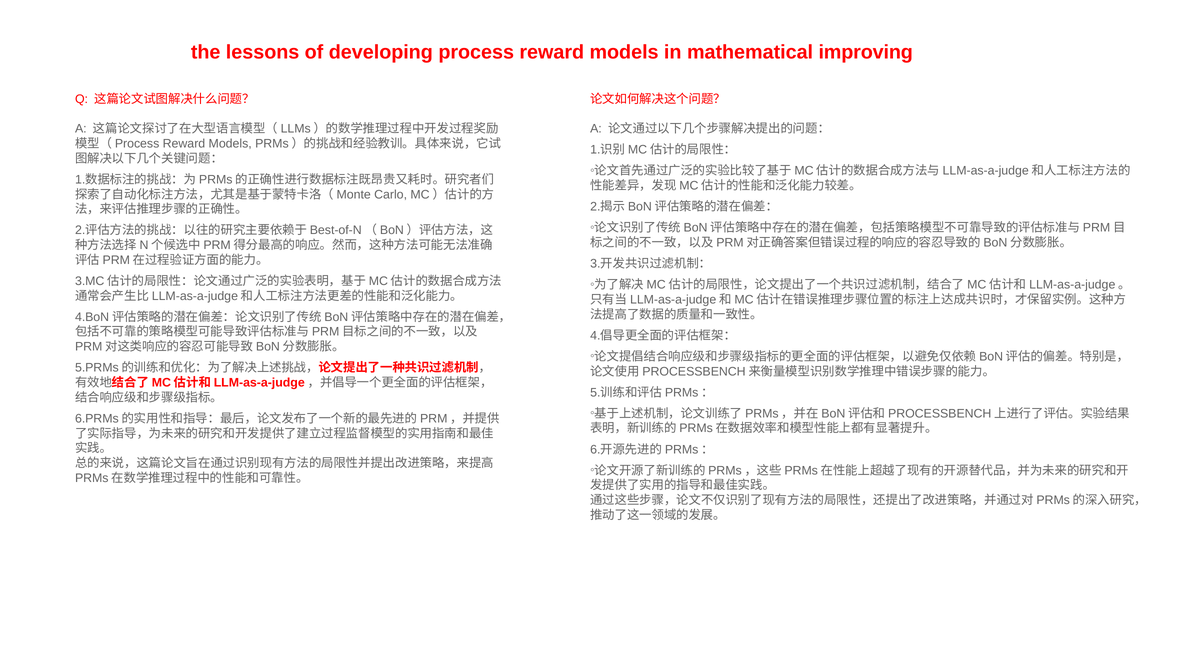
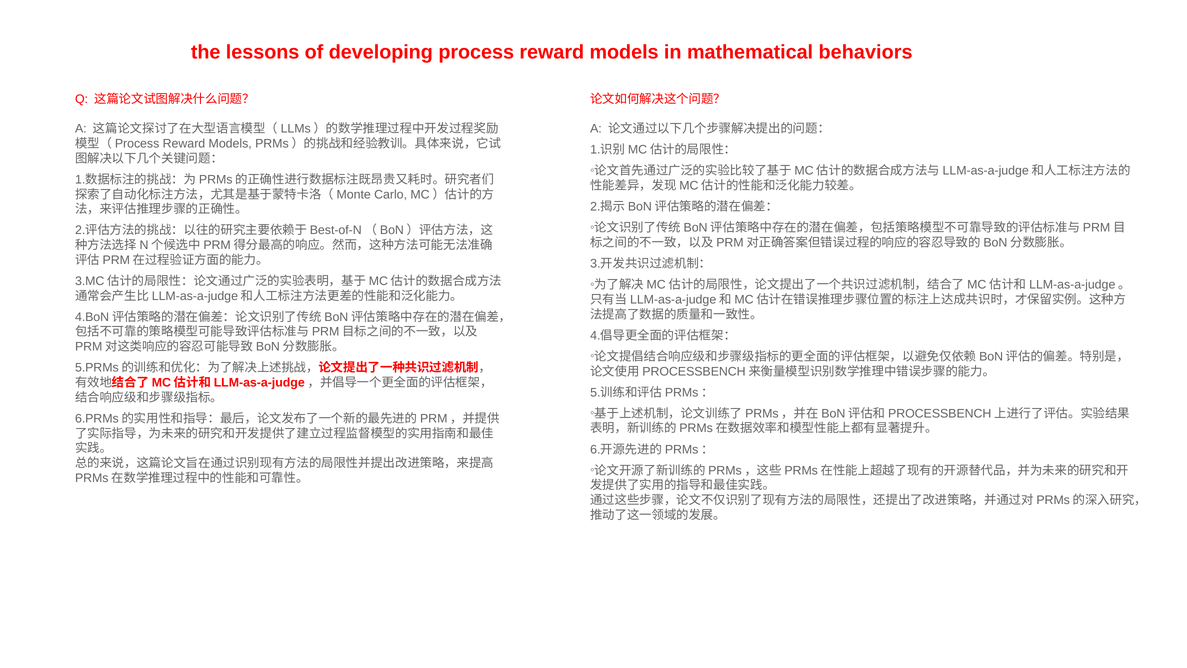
improving: improving -> behaviors (866, 52)
